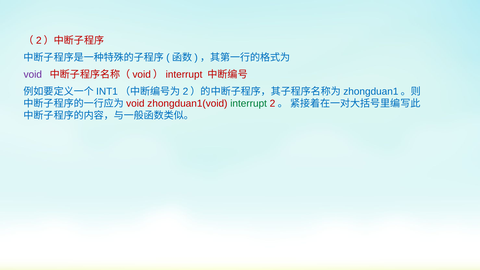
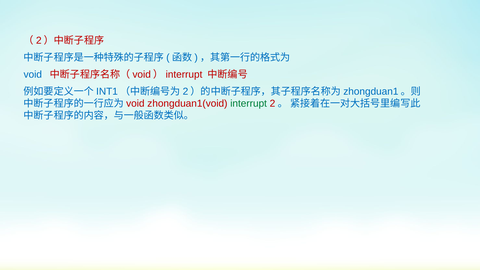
void colour: purple -> blue (33, 75)
